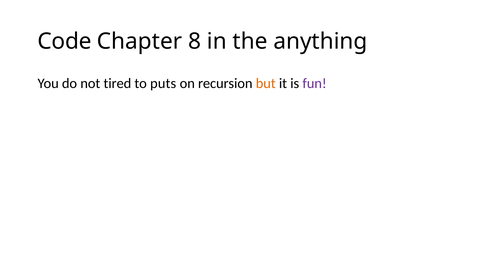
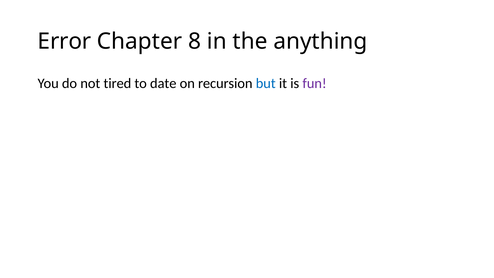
Code: Code -> Error (64, 41)
puts: puts -> date (163, 84)
but colour: orange -> blue (266, 84)
